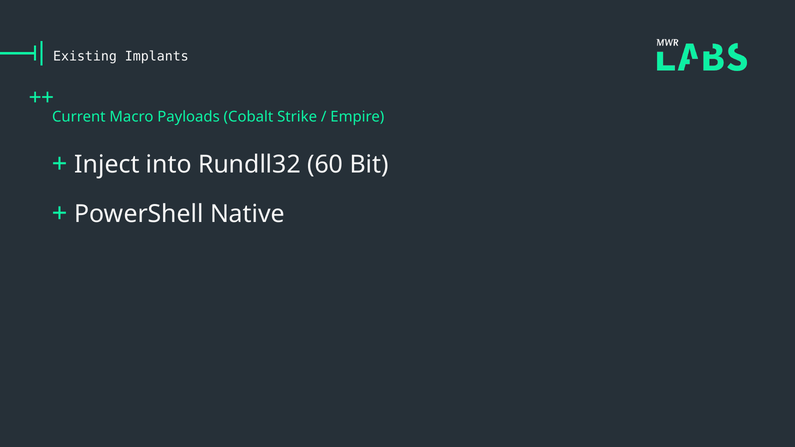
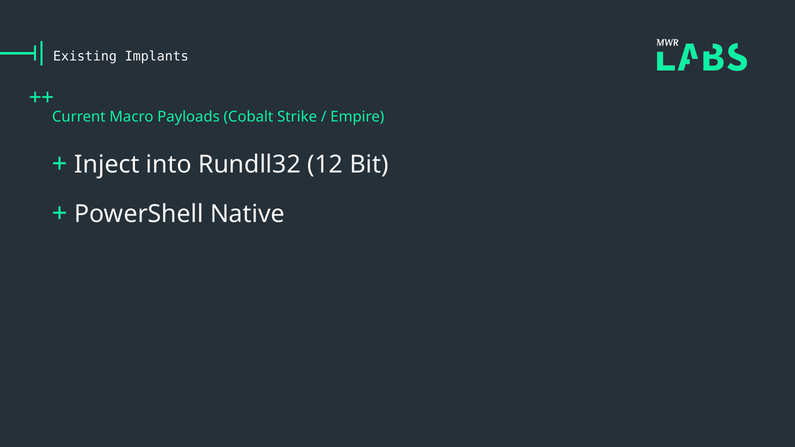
60: 60 -> 12 (325, 165)
